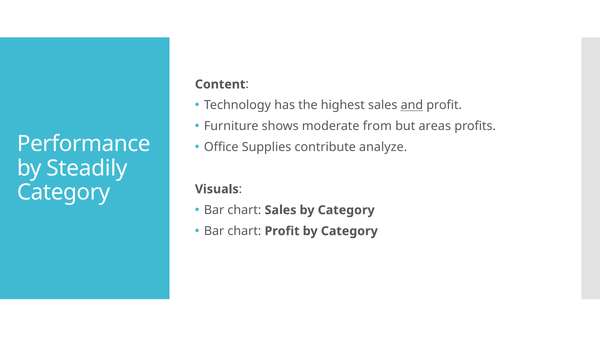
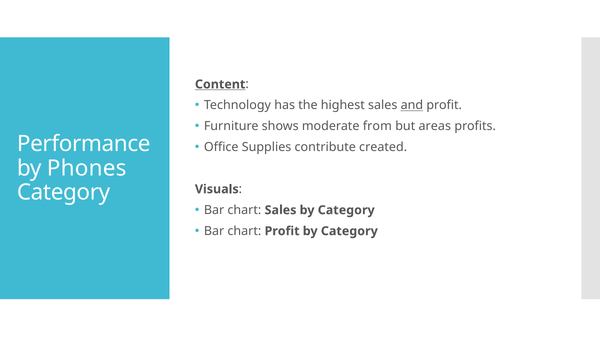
Content underline: none -> present (220, 84)
analyze: analyze -> created (383, 147)
Steadily: Steadily -> Phones (87, 168)
